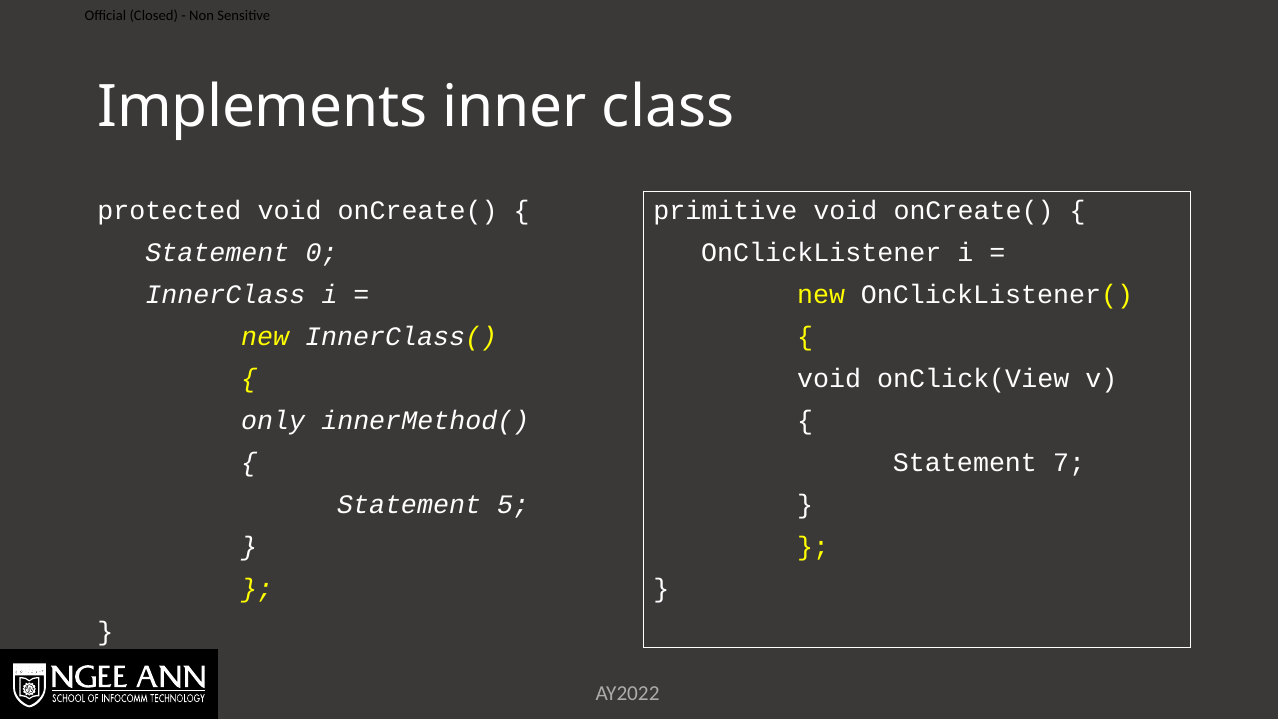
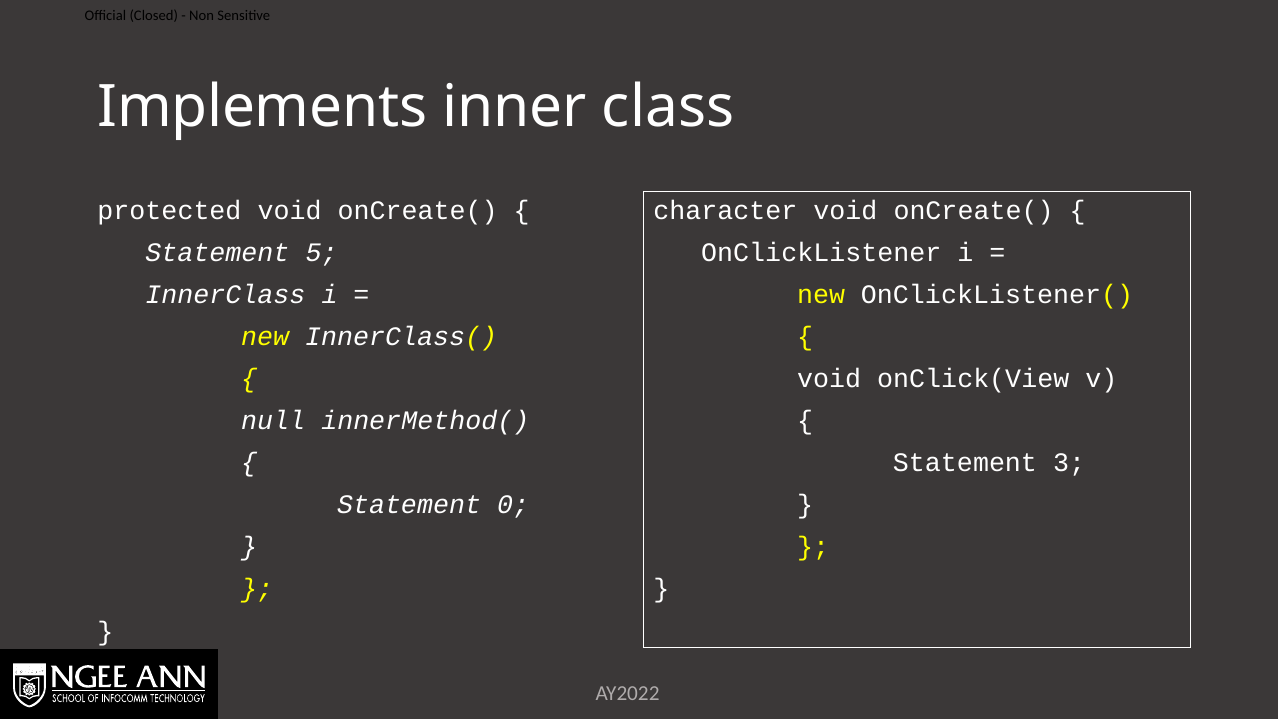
primitive: primitive -> character (725, 210)
0: 0 -> 5 (322, 252)
only: only -> null (273, 421)
7: 7 -> 3 (1069, 463)
5: 5 -> 0 (513, 505)
